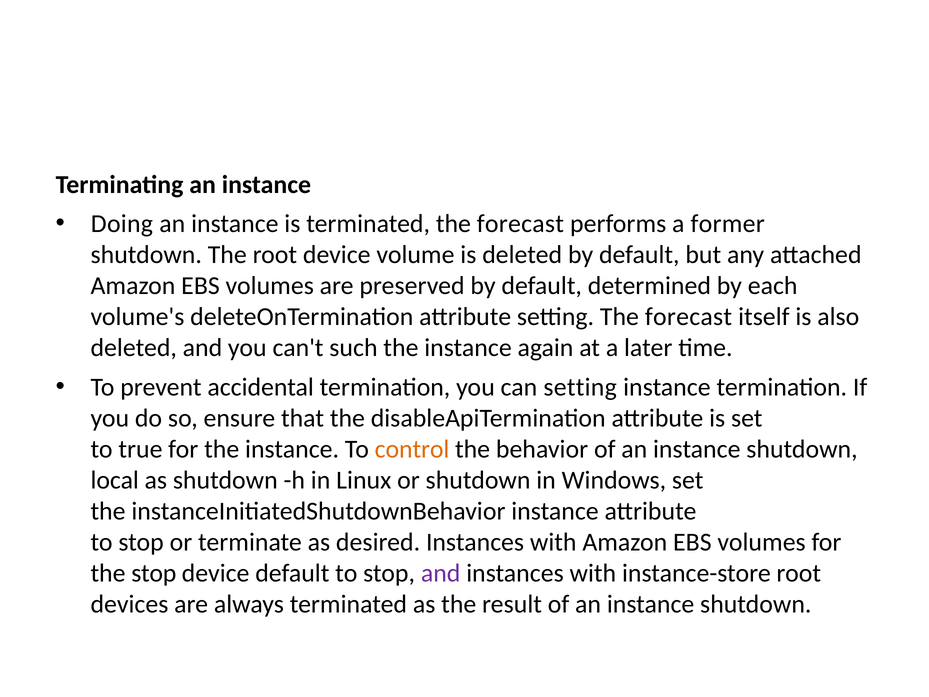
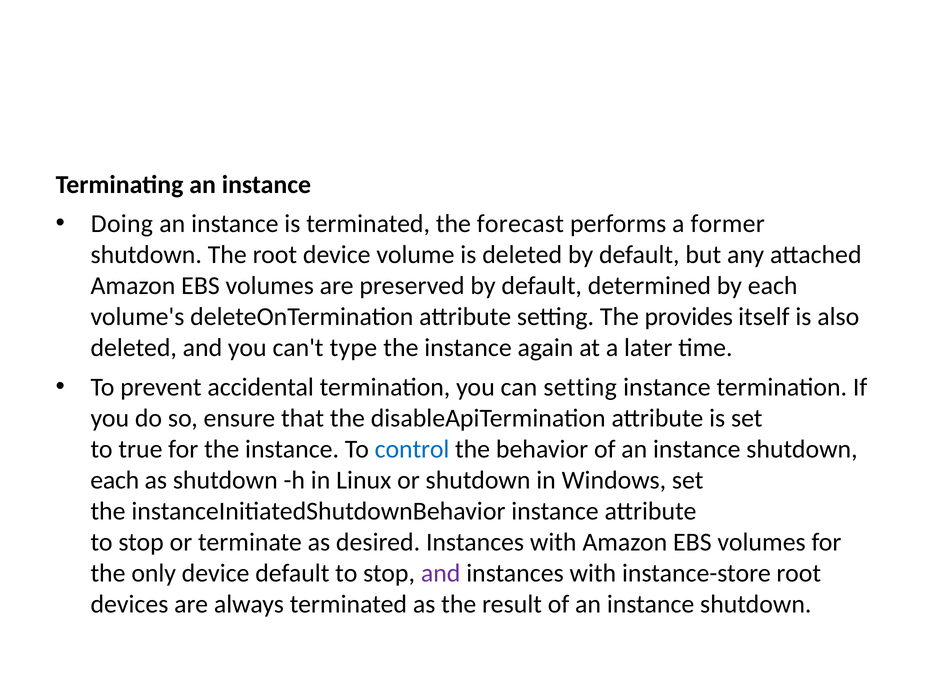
setting The forecast: forecast -> provides (689, 317)
such: such -> type (353, 348)
control colour: orange -> blue (412, 449)
local: local -> each (115, 480)
the stop: stop -> only (154, 573)
